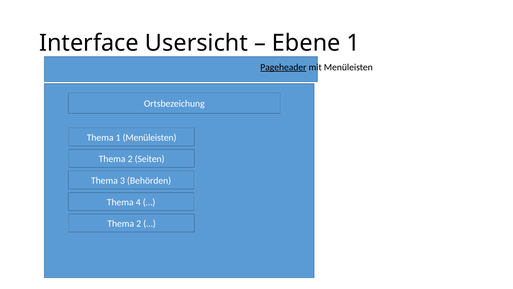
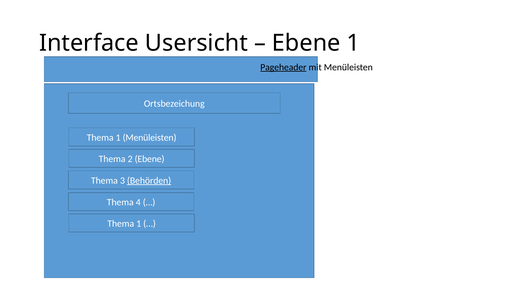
2 Seiten: Seiten -> Ebene (150, 159)
Behörden underline: none -> present (149, 180)
2: 2 -> 1 (139, 223)
